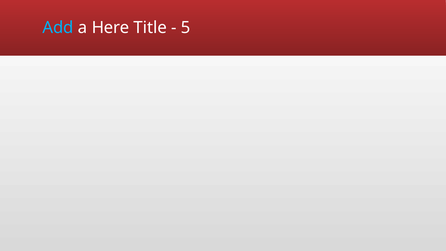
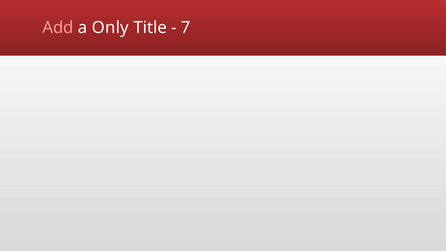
Add colour: light blue -> pink (58, 28)
Here: Here -> Only (110, 28)
5: 5 -> 7 (186, 28)
